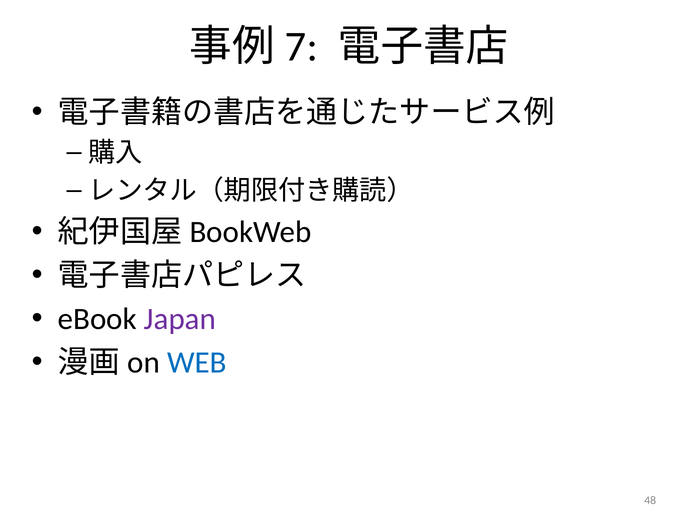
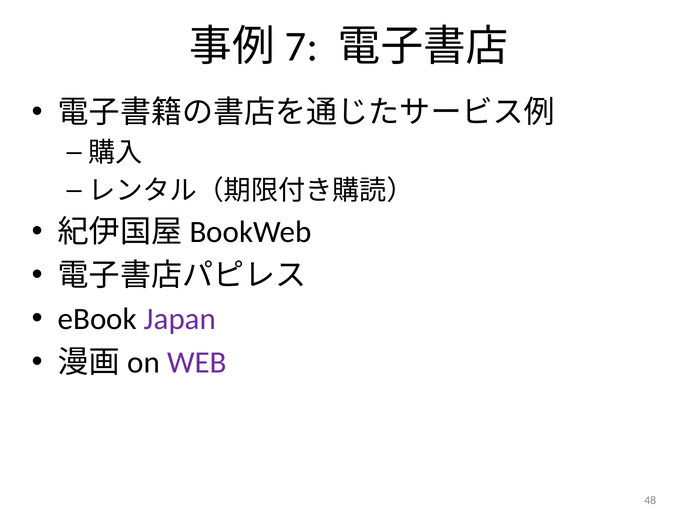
WEB colour: blue -> purple (197, 362)
